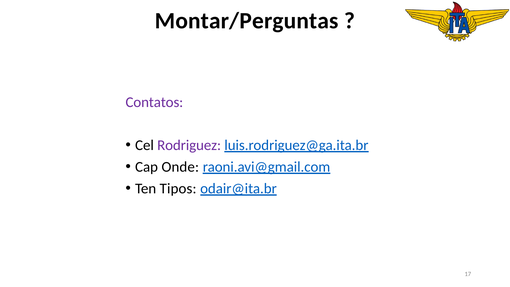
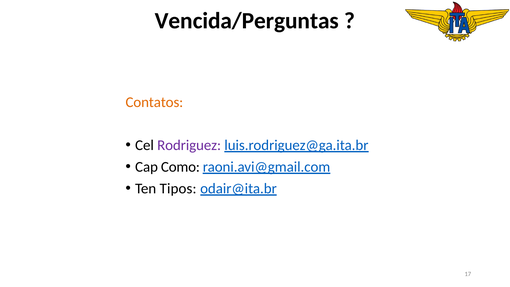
Montar/Perguntas: Montar/Perguntas -> Vencida/Perguntas (247, 21)
Contatos colour: purple -> orange (154, 102)
Onde: Onde -> Como (180, 167)
